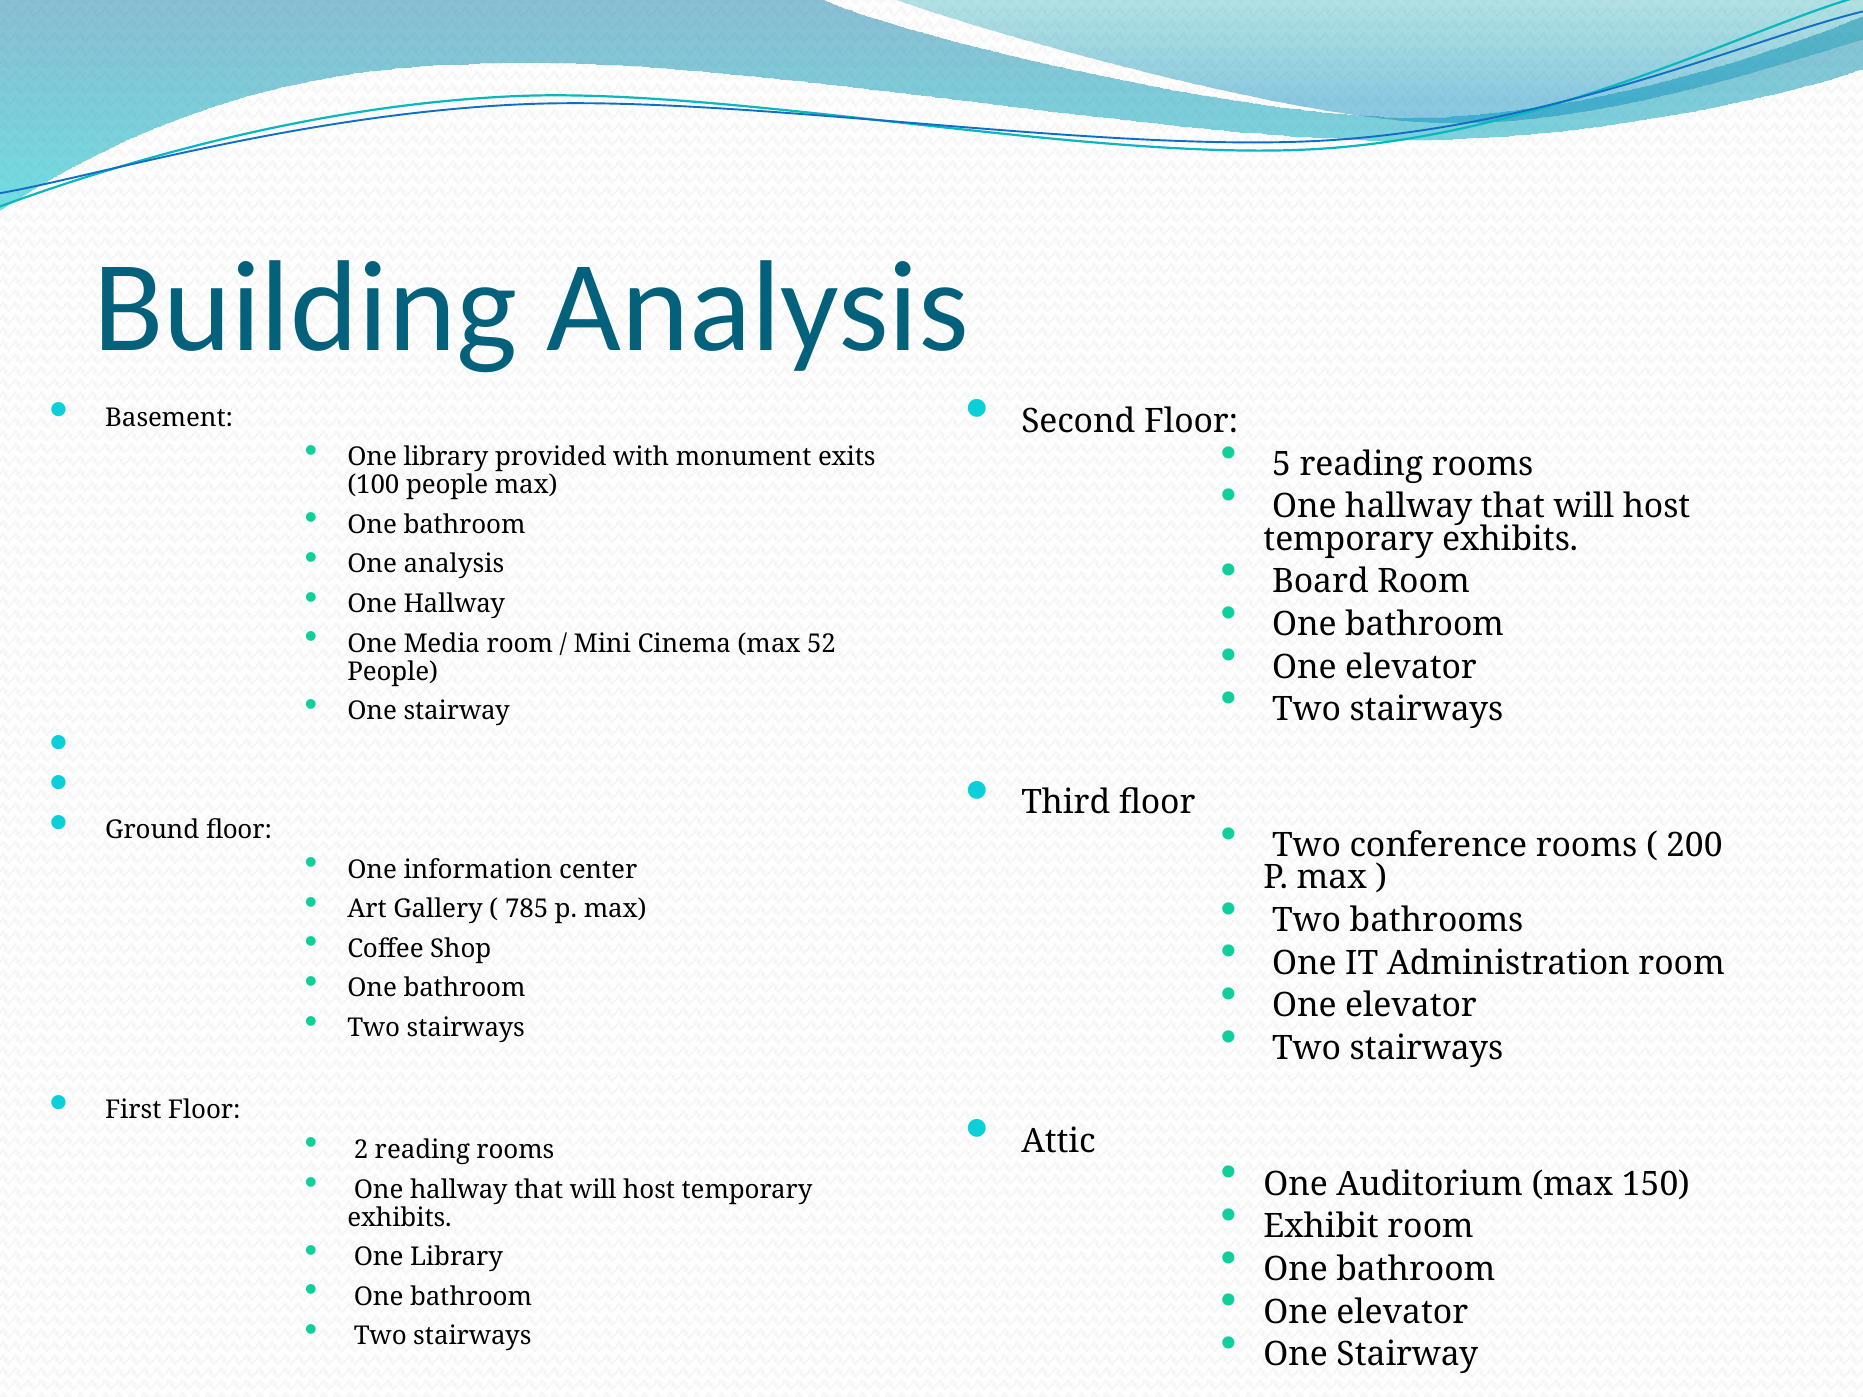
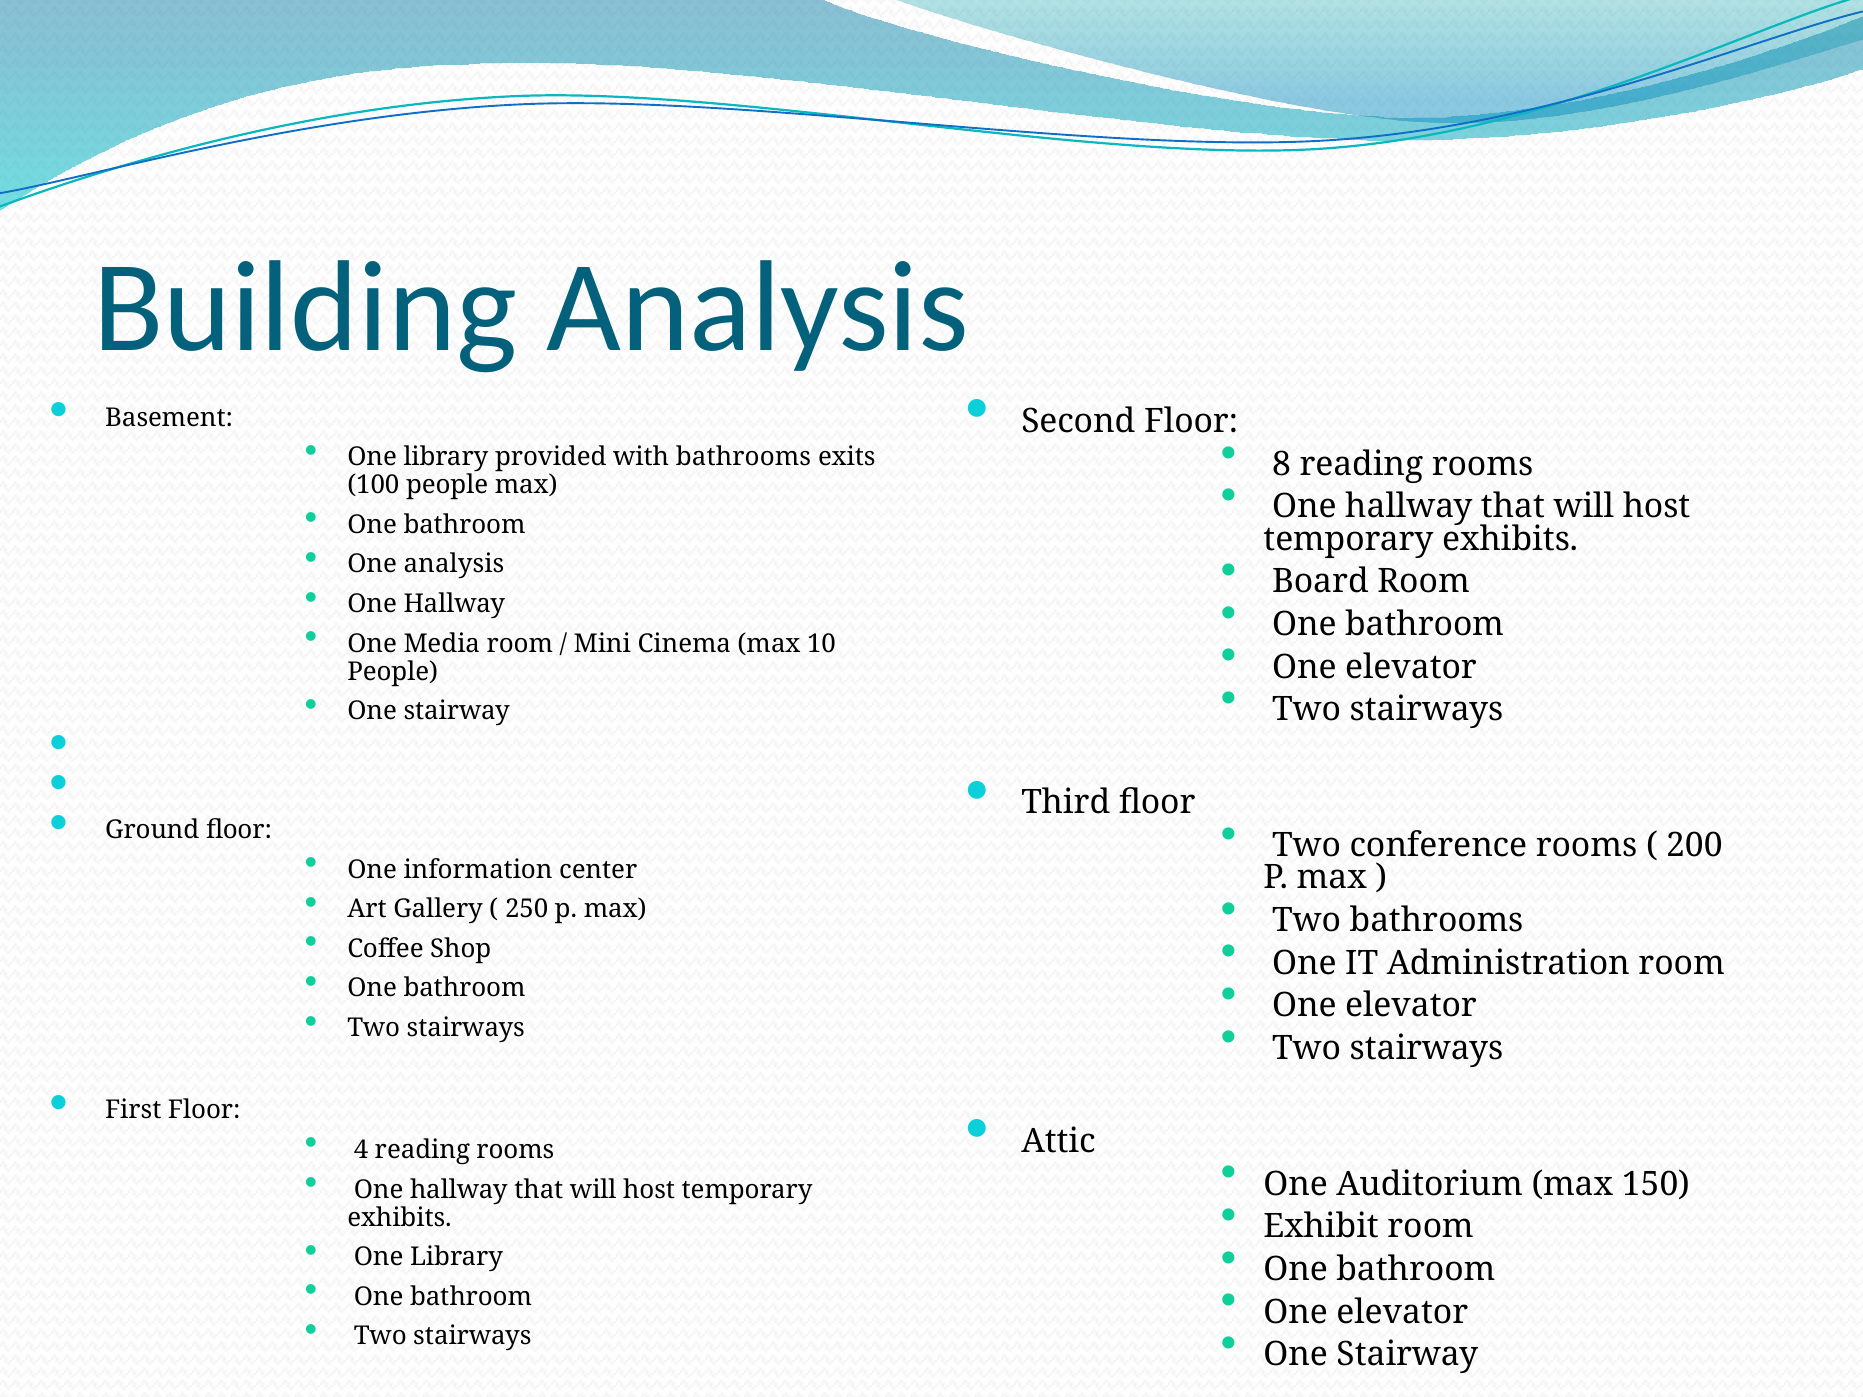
with monument: monument -> bathrooms (743, 457)
5: 5 -> 8 (1282, 464)
52: 52 -> 10 (821, 644)
785: 785 -> 250 (527, 909)
2: 2 -> 4 (361, 1150)
